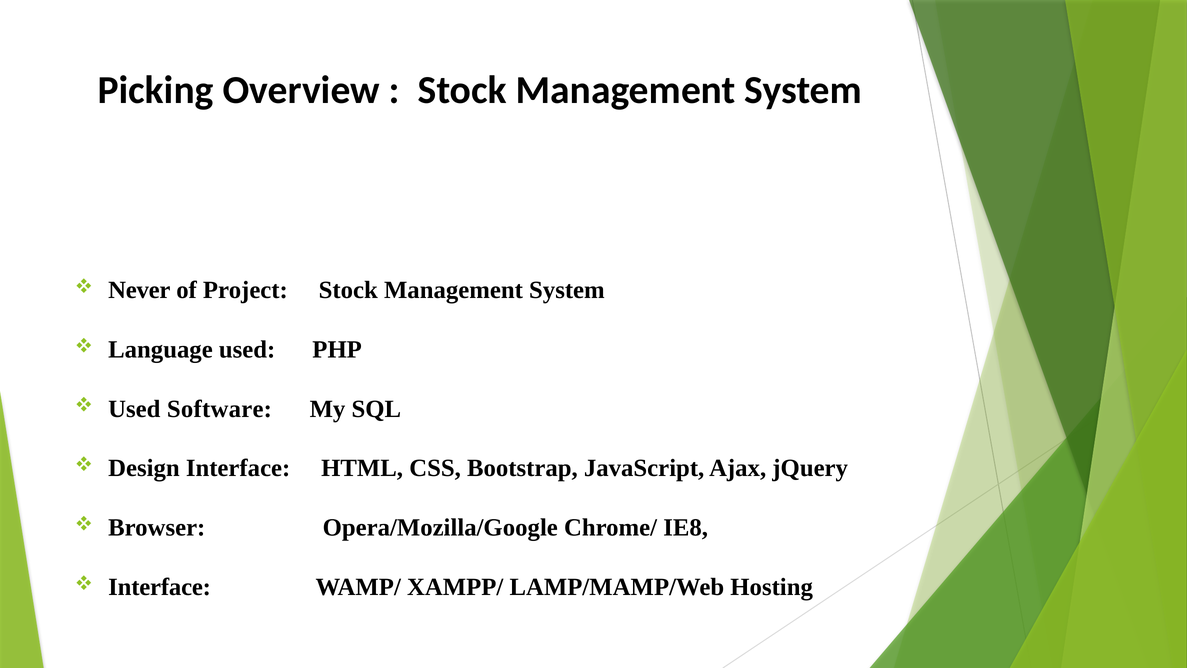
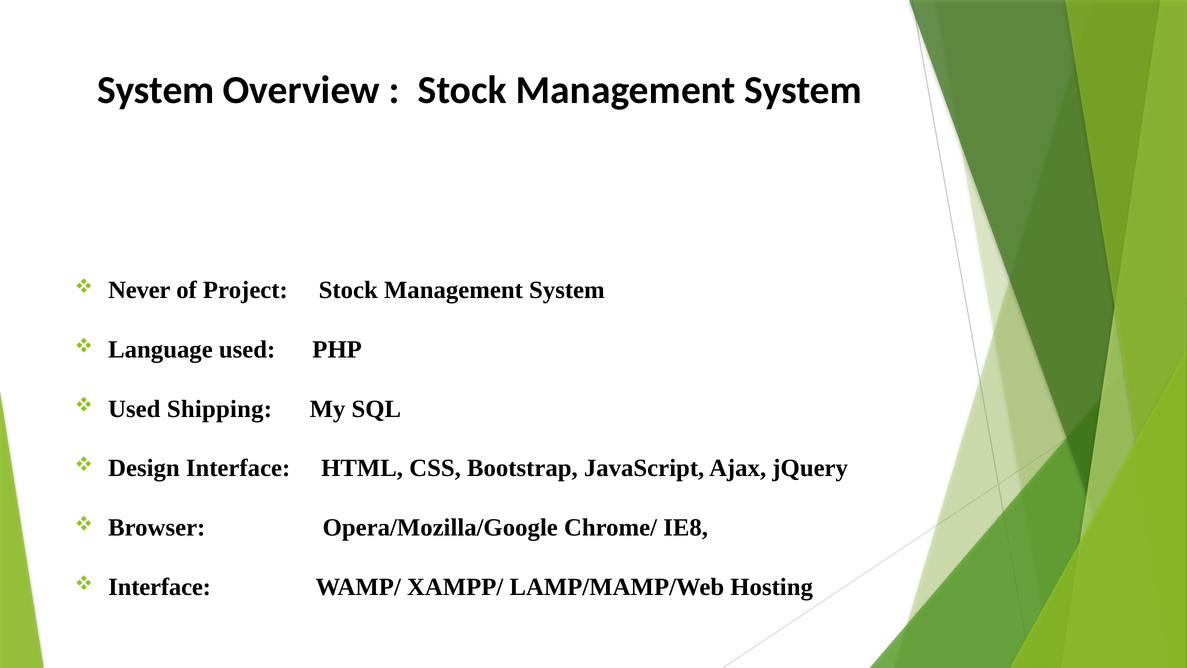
Picking: Picking -> System (156, 90)
Software: Software -> Shipping (219, 409)
